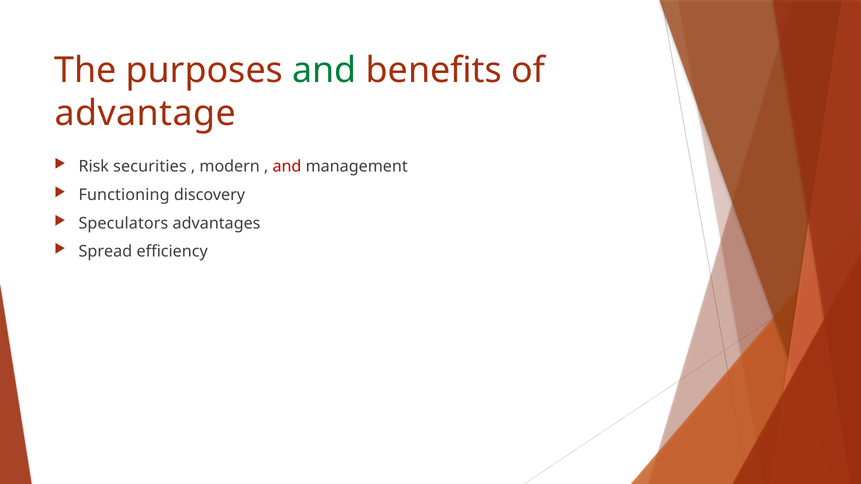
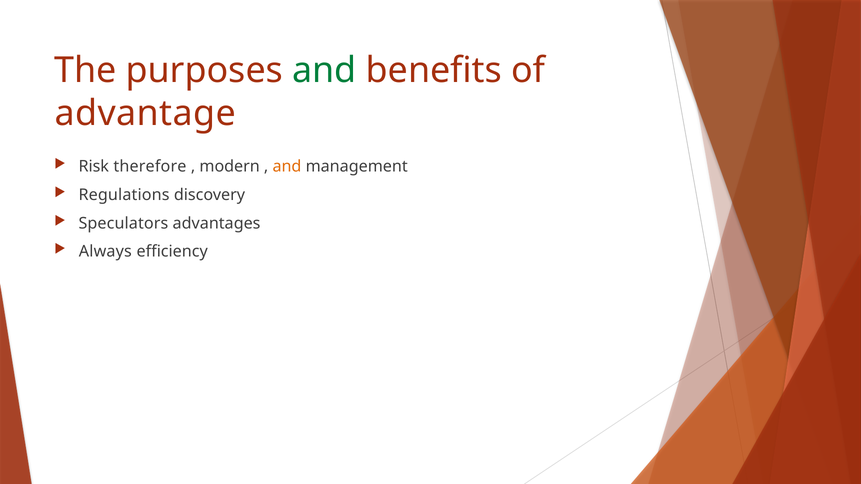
securities: securities -> therefore (150, 167)
and colour: red -> orange (287, 167)
Functioning: Functioning -> Regulations (124, 195)
Spread: Spread -> Always (105, 252)
